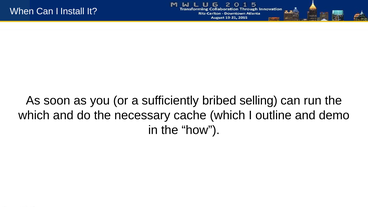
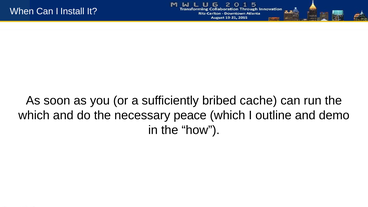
selling: selling -> cache (258, 101)
cache: cache -> peace (190, 115)
